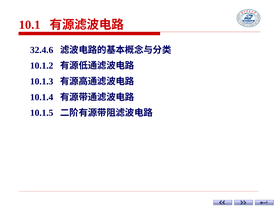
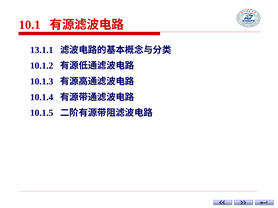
32.4.6: 32.4.6 -> 13.1.1 (42, 50)
